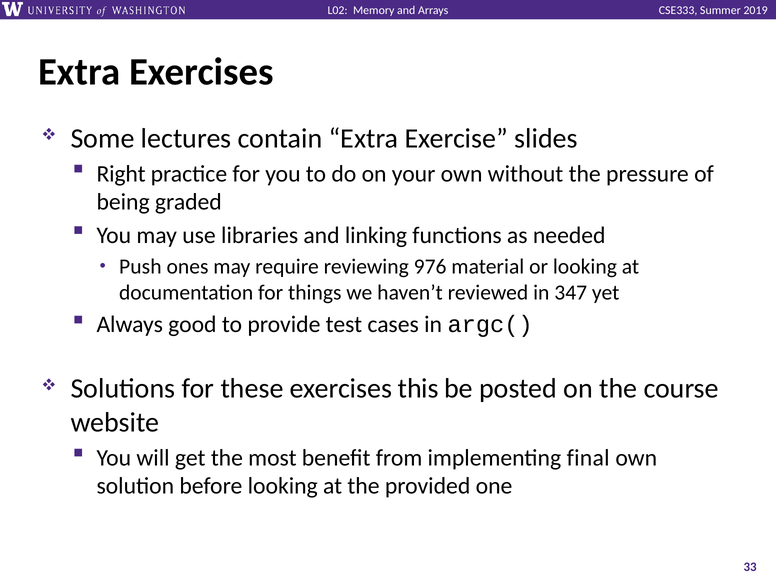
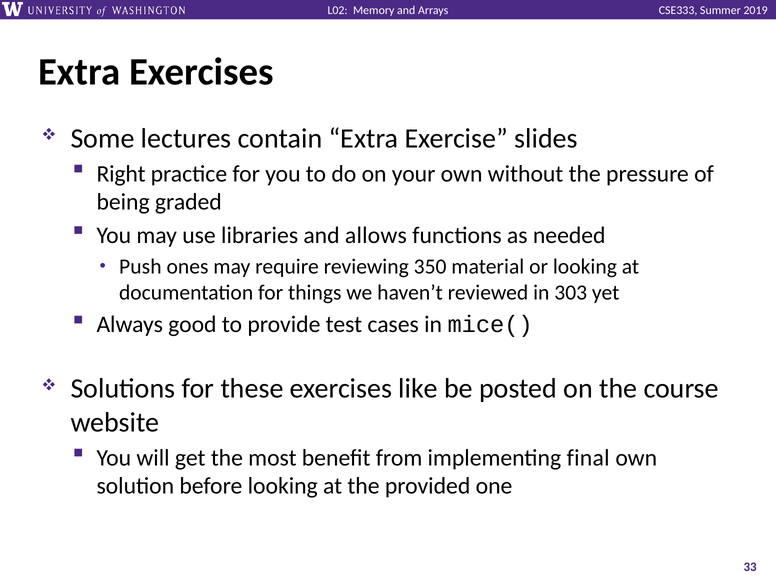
linking: linking -> allows (376, 235)
976: 976 -> 350 (430, 267)
347: 347 -> 303 (571, 293)
argc(: argc( -> mice( (490, 325)
this: this -> like (418, 389)
